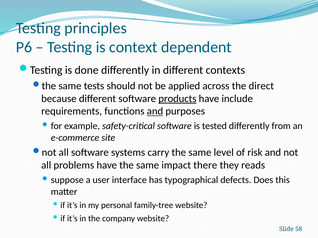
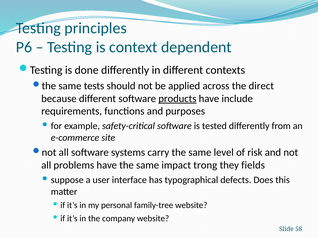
and underline: present -> none (155, 111)
there: there -> trong (205, 166)
reads: reads -> fields (253, 166)
